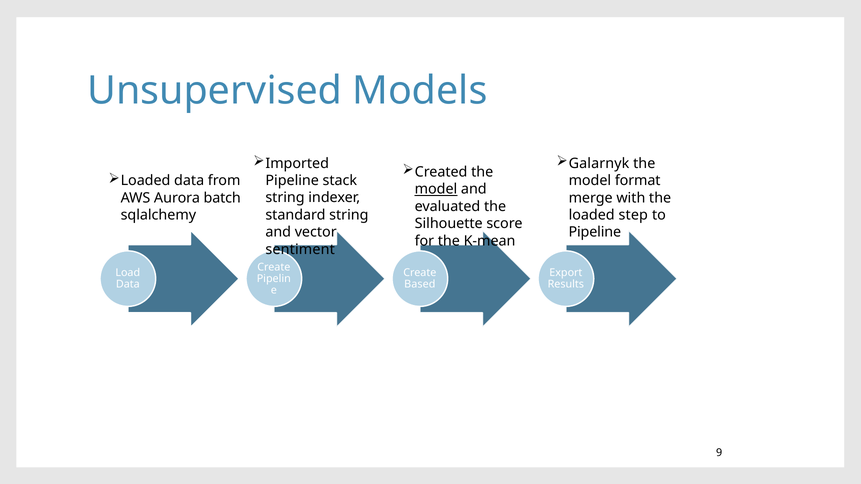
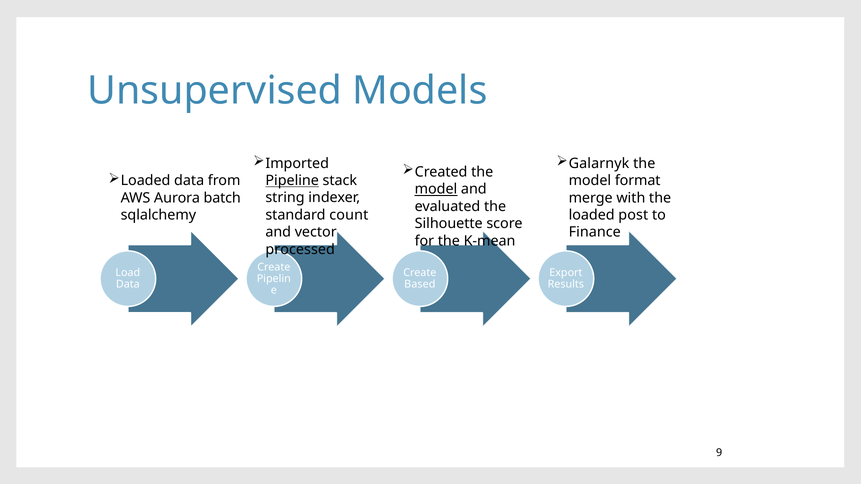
Pipeline underline: none -> present (292, 181)
standard string: string -> count (349, 215)
step: step -> post (633, 215)
Pipeline: Pipeline -> Finance (595, 232)
sentiment: sentiment -> processed (300, 250)
